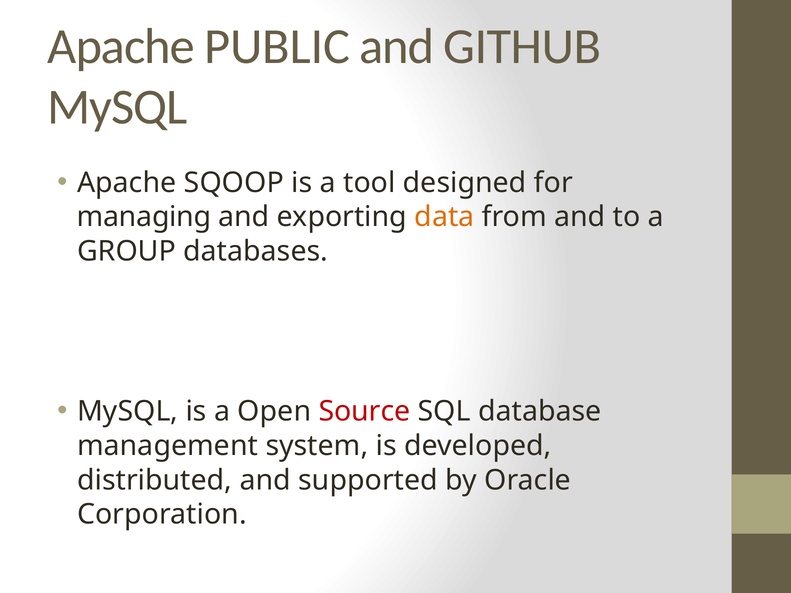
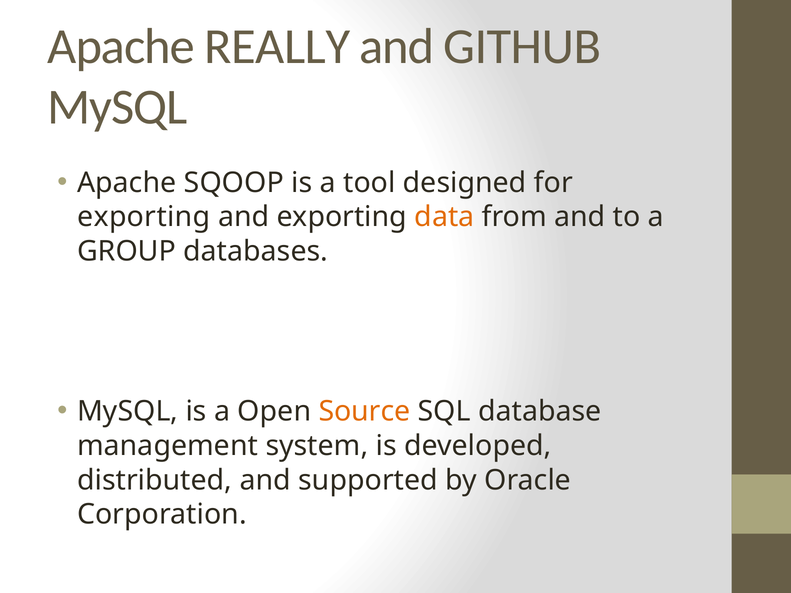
PUBLIC: PUBLIC -> REALLY (277, 46)
managing: managing -> exporting (144, 217)
Source colour: red -> orange (365, 412)
